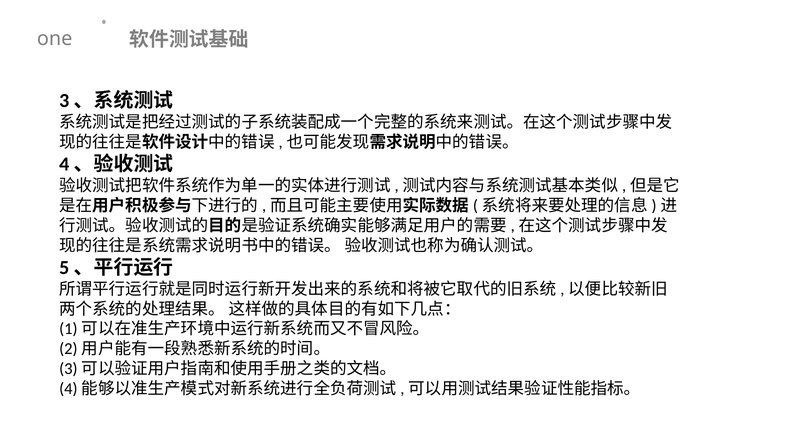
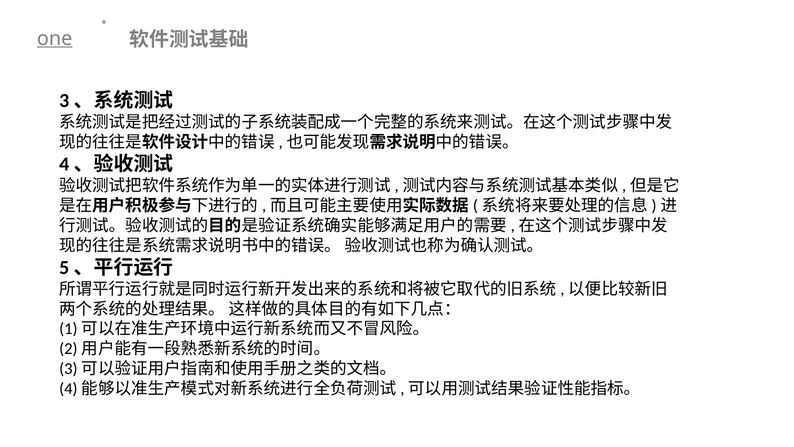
one underline: none -> present (55, 38)
